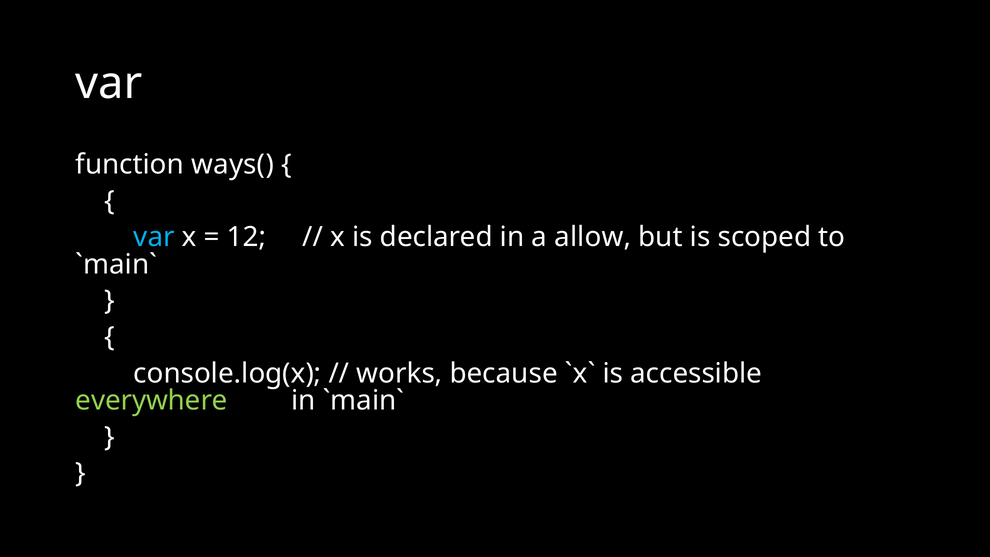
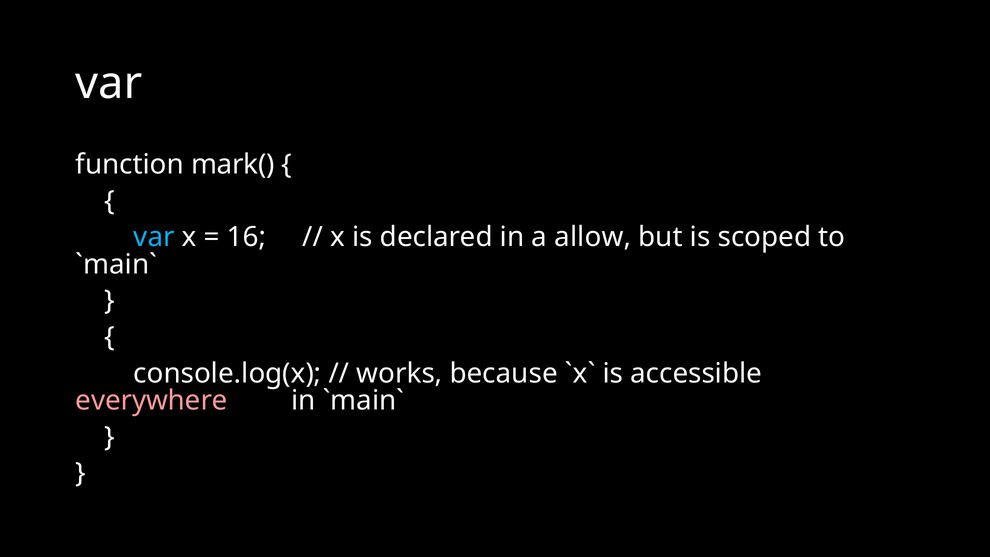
ways(: ways( -> mark( (233, 164)
12: 12 -> 16 (247, 237)
everywhere colour: light green -> pink (152, 400)
